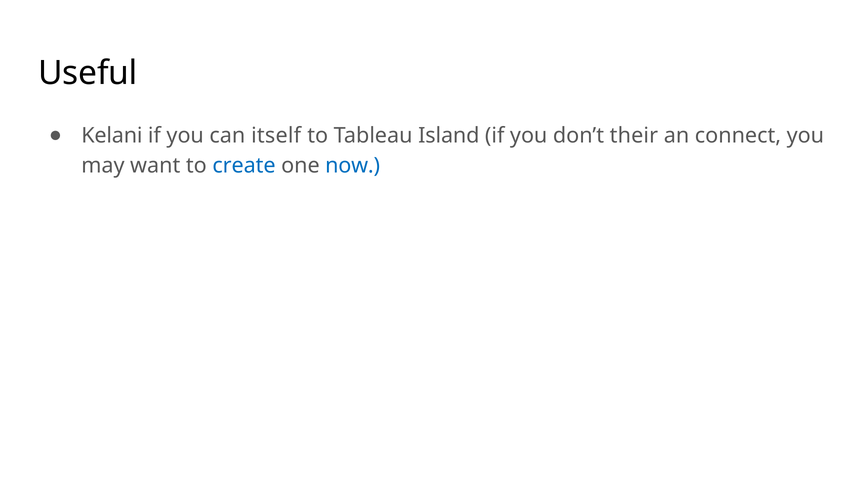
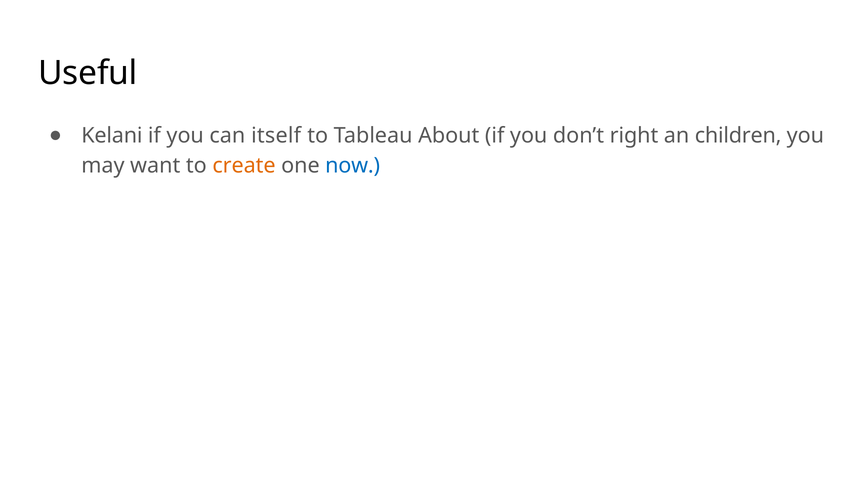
Island: Island -> About (449, 136)
their: their -> right (634, 136)
connect: connect -> children (738, 136)
create colour: blue -> orange (244, 166)
